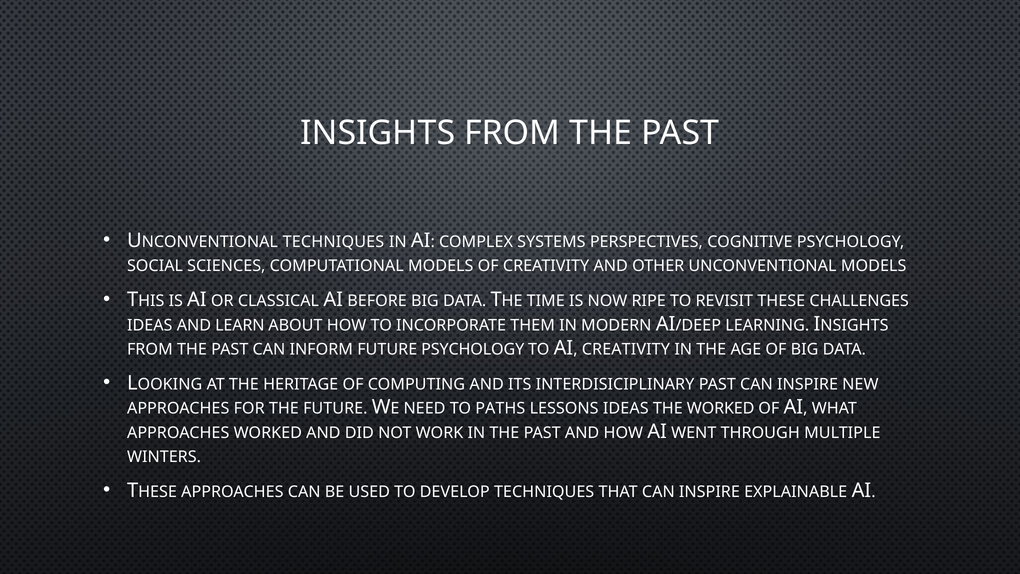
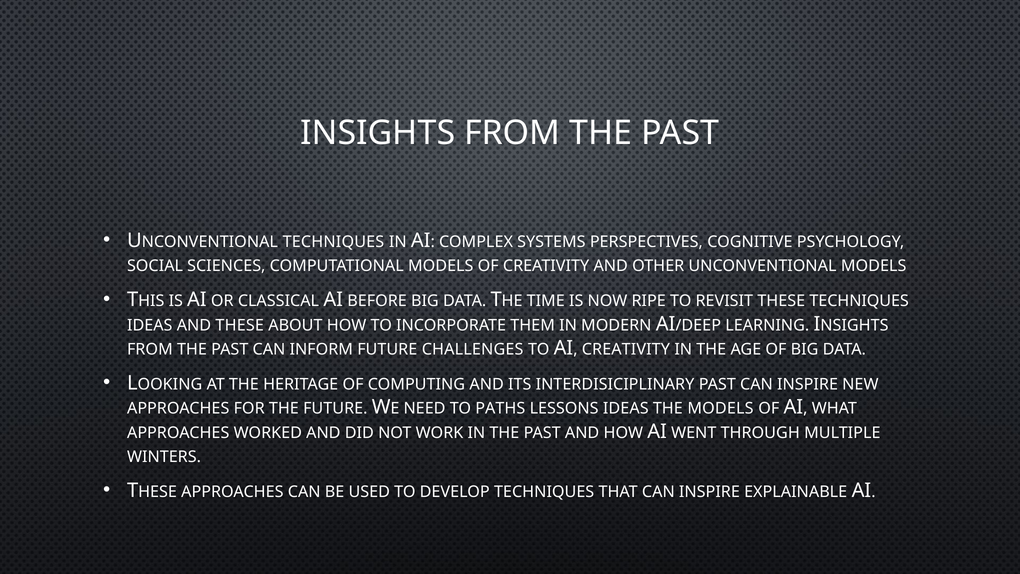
THESE CHALLENGES: CHALLENGES -> TECHNIQUES (859, 301)
AND LEARN: LEARN -> THESE (240, 325)
FUTURE PSYCHOLOGY: PSYCHOLOGY -> CHALLENGES (473, 349)
THE WORKED: WORKED -> MODELS (720, 408)
